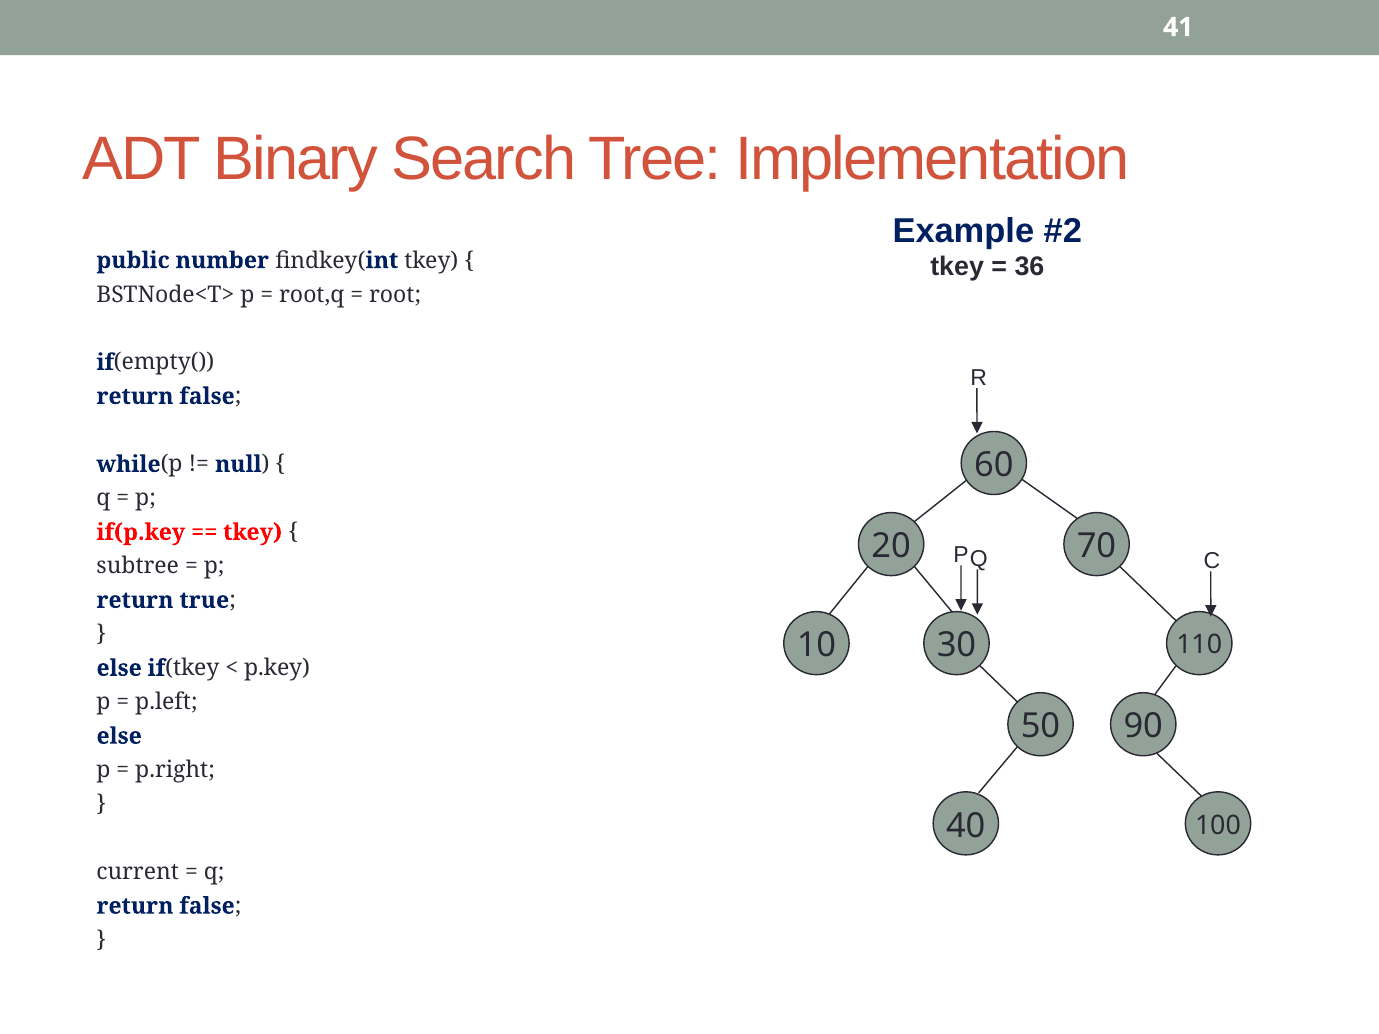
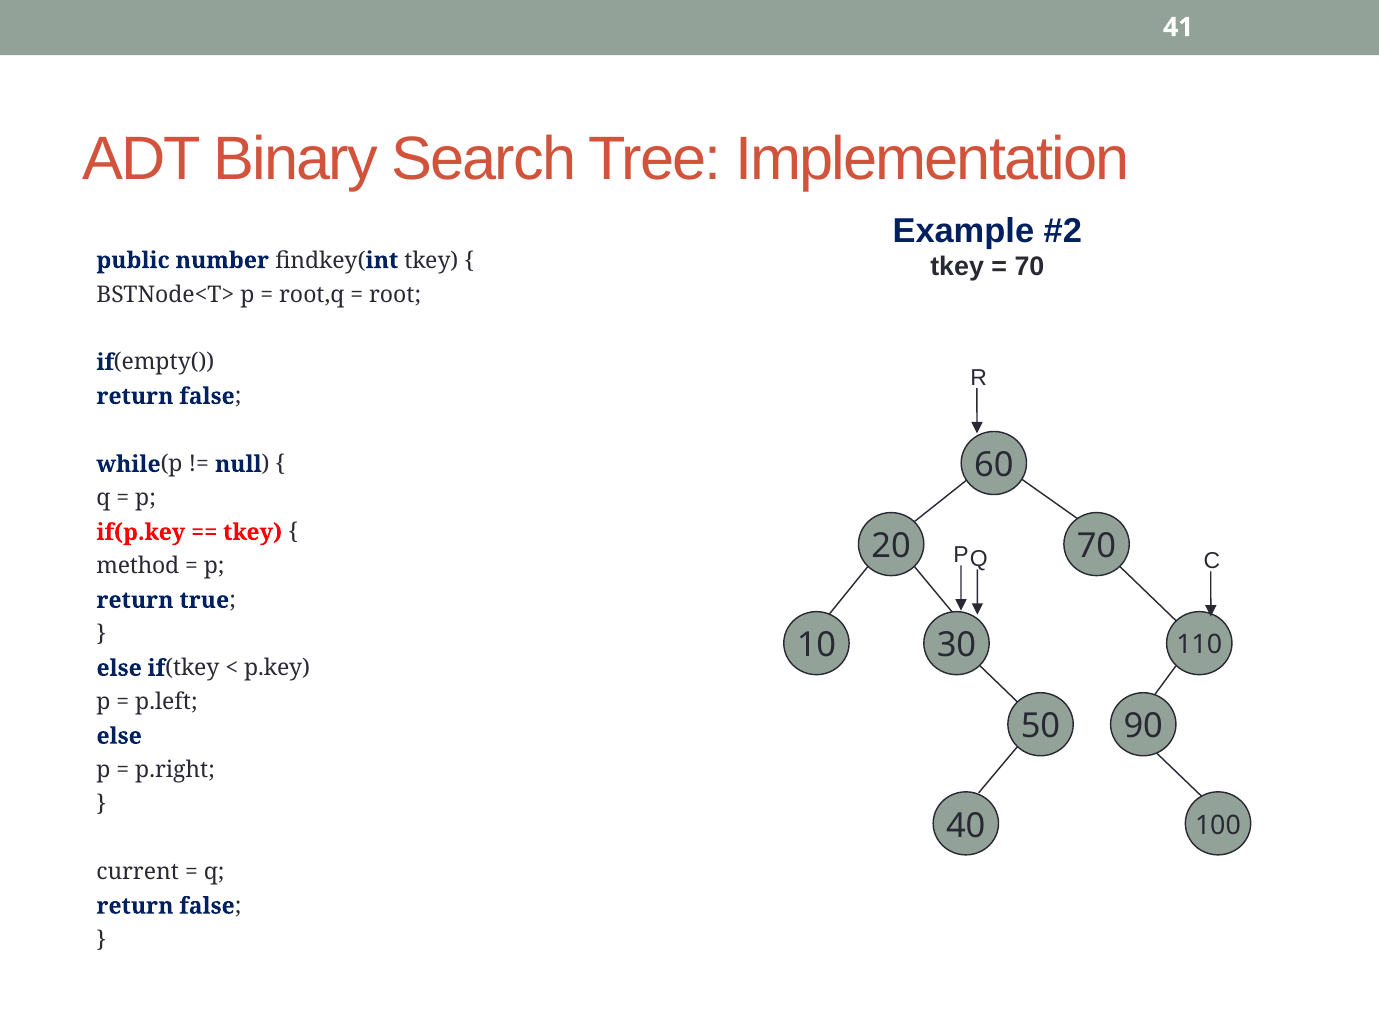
36: 36 -> 70 (1029, 267)
subtree: subtree -> method (138, 566)
